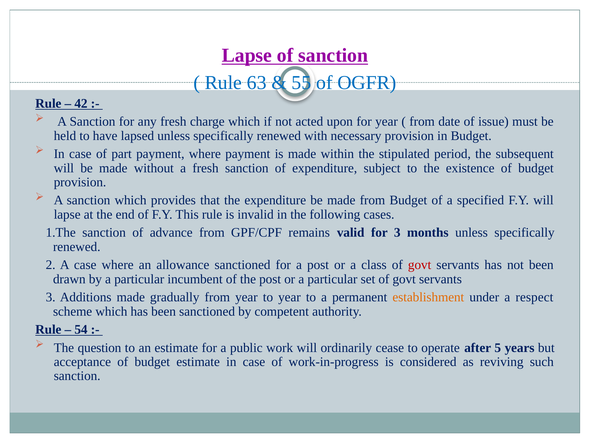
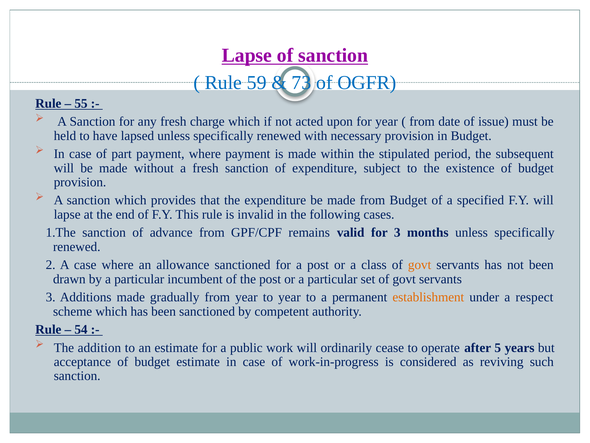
63: 63 -> 59 (257, 83)
55: 55 -> 73 (301, 83)
42: 42 -> 55 (81, 103)
govt colour: red -> orange (420, 265)
question: question -> addition (99, 347)
